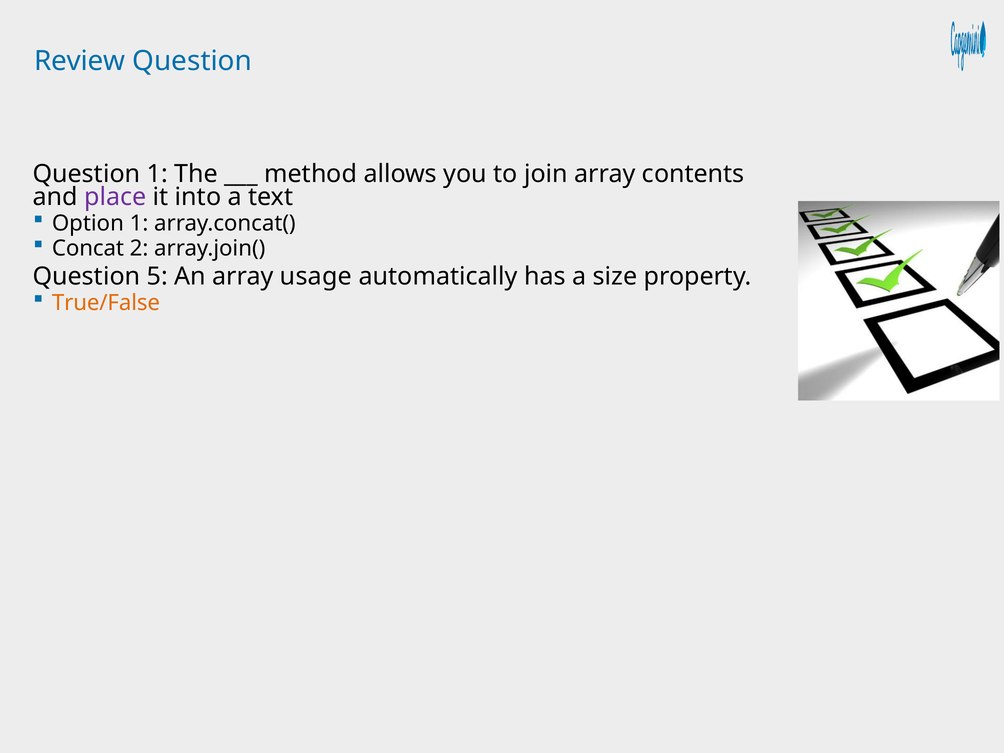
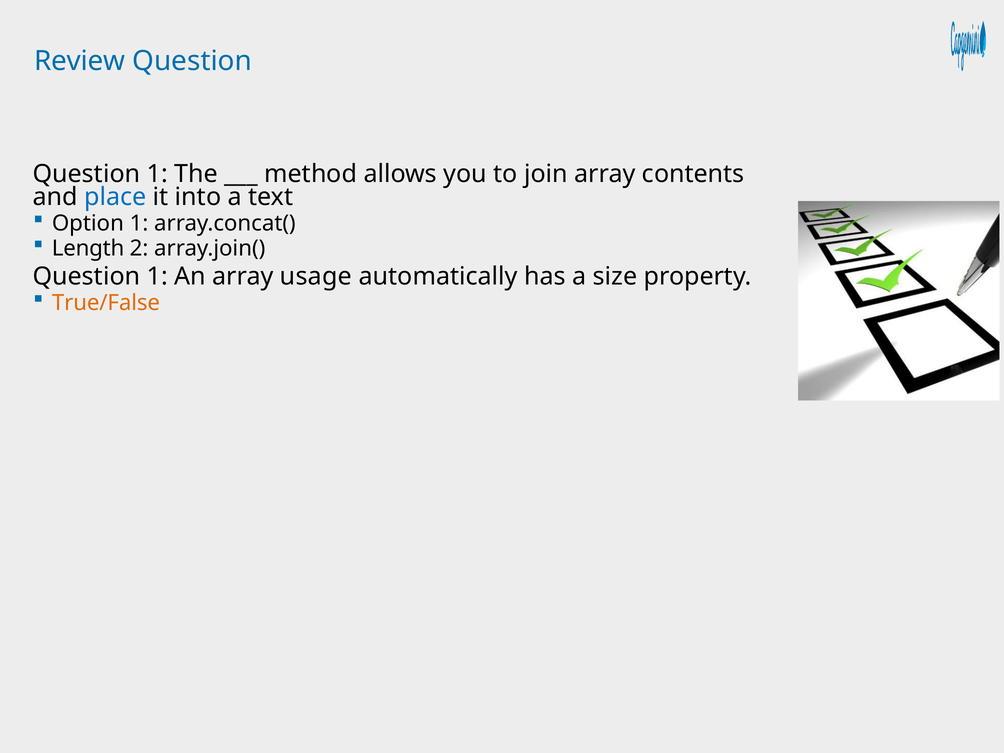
place colour: purple -> blue (115, 197)
Concat: Concat -> Length (88, 249)
5: 5 -> 1 (157, 276)
